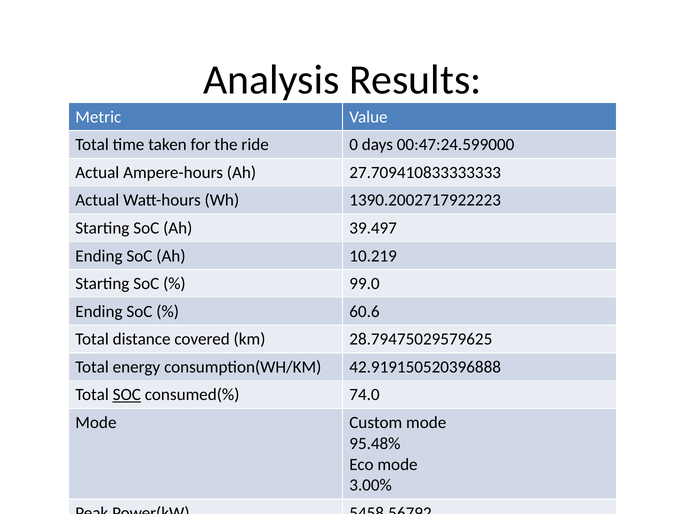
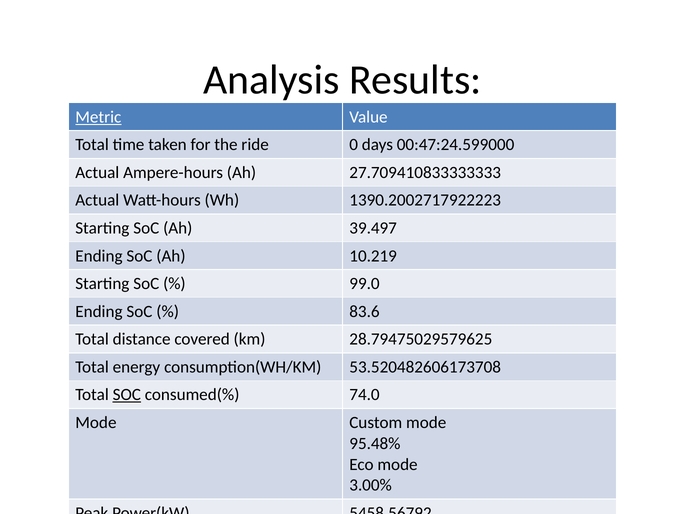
Metric underline: none -> present (98, 117)
60.6: 60.6 -> 83.6 (364, 311)
42.919150520396888: 42.919150520396888 -> 53.520482606173708 (425, 367)
